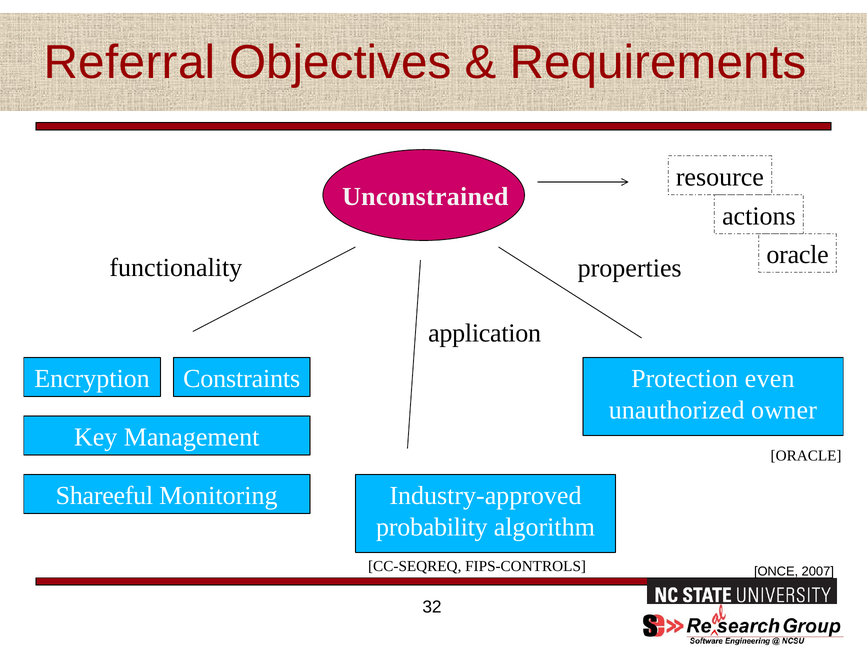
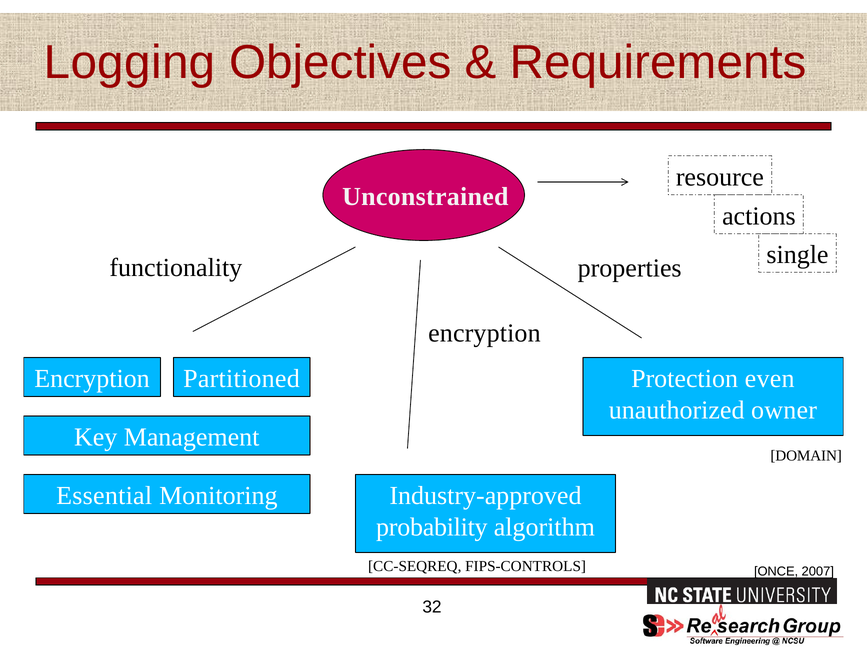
Referral: Referral -> Logging (130, 63)
oracle: oracle -> single (797, 255)
application: application -> encryption (484, 333)
Constraints: Constraints -> Partitioned (241, 379)
ORACLE: ORACLE -> DOMAIN (806, 456)
Shareeful: Shareeful -> Essential (104, 496)
